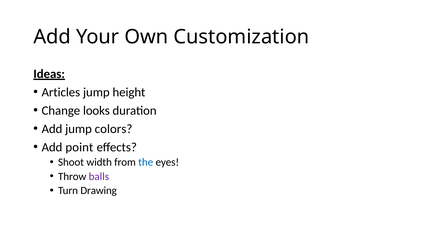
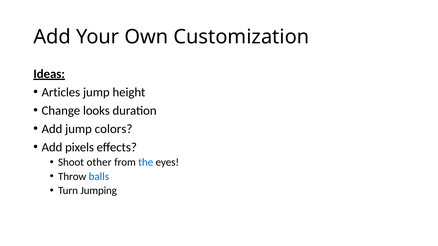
point: point -> pixels (80, 148)
width: width -> other (99, 163)
balls colour: purple -> blue (99, 177)
Drawing: Drawing -> Jumping (99, 191)
